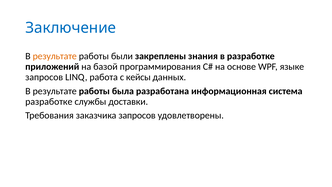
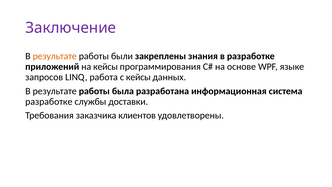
Заключение colour: blue -> purple (71, 28)
на базой: базой -> кейсы (106, 67)
заказчика запросов: запросов -> клиентов (137, 115)
